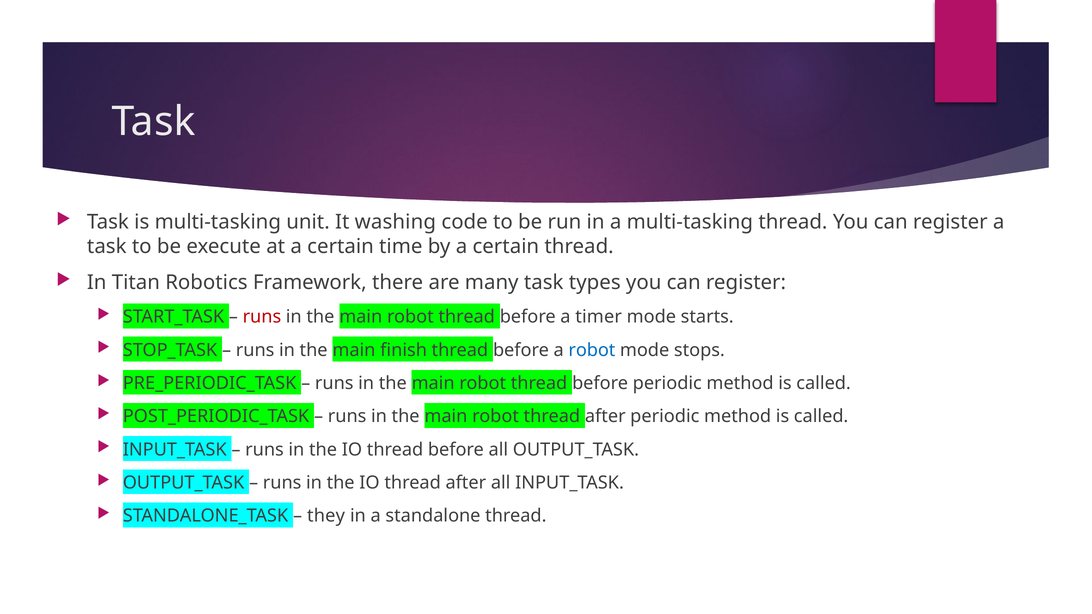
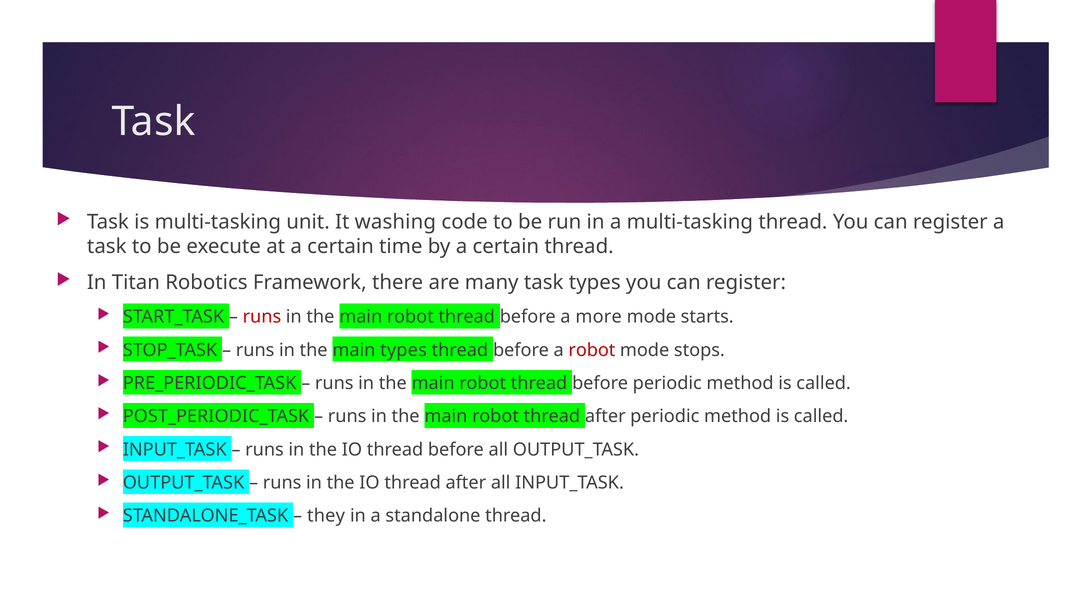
timer: timer -> more (599, 317)
main finish: finish -> types (404, 350)
robot colour: blue -> red (592, 350)
